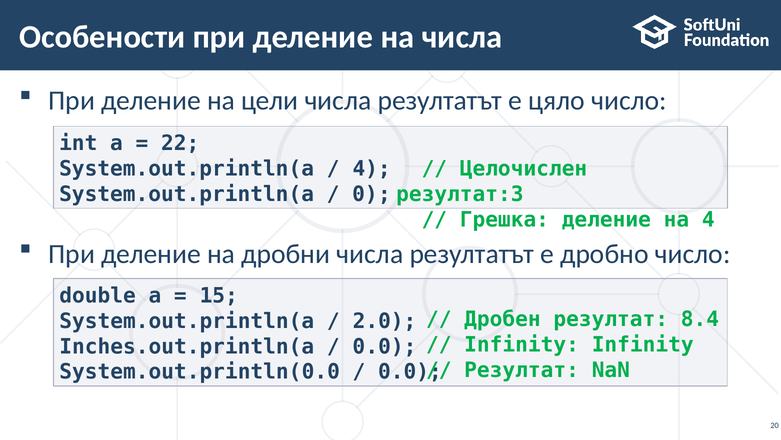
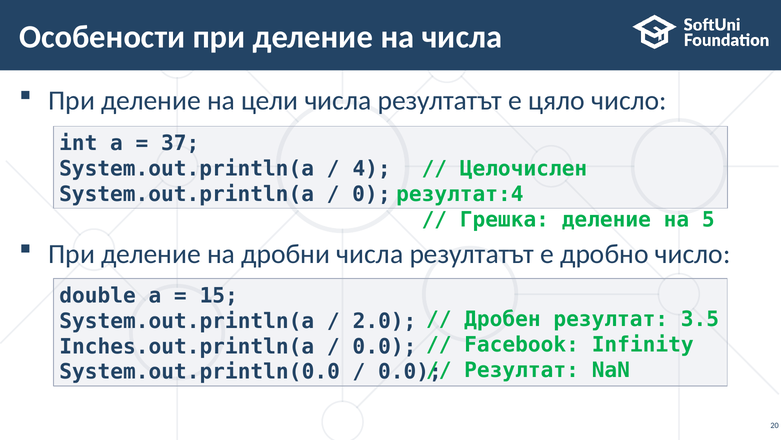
22: 22 -> 37 (180, 143)
резултат:3: резултат:3 -> резултат:4 (460, 194)
на 4: 4 -> 5 (708, 220)
8.4: 8.4 -> 3.5 (700, 319)
Infinity: Infinity -> Facebook (522, 344)
